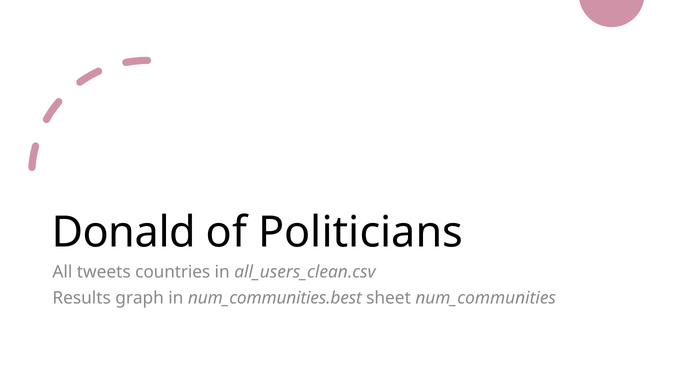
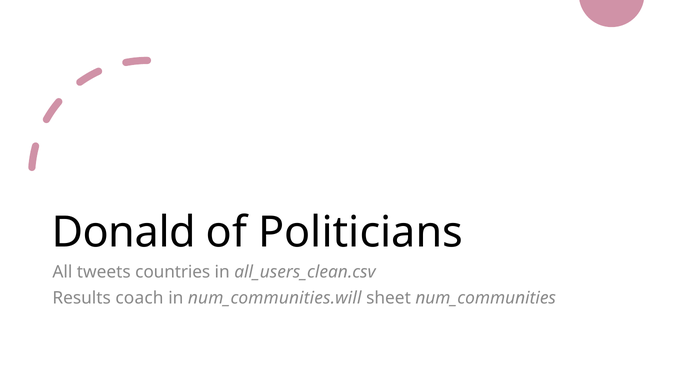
graph: graph -> coach (139, 298)
num_communities.best: num_communities.best -> num_communities.will (275, 298)
